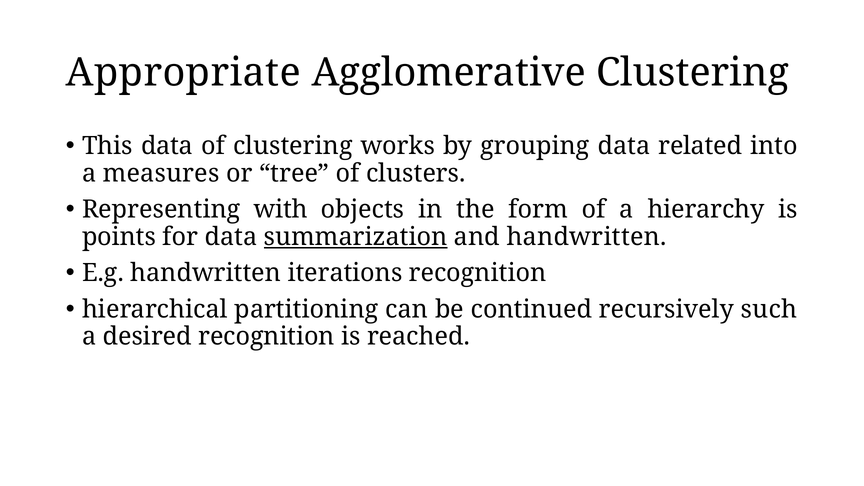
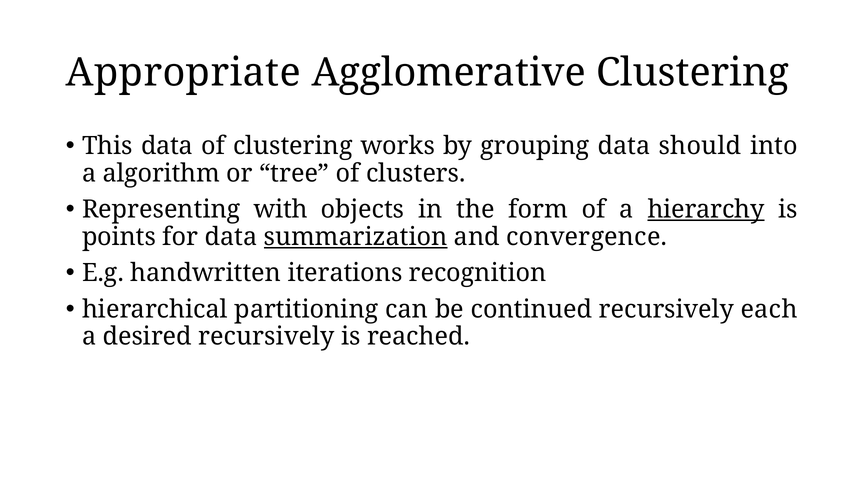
related: related -> should (700, 146)
measures: measures -> algorithm (161, 173)
hierarchy underline: none -> present (706, 210)
and handwritten: handwritten -> convergence (587, 237)
such: such -> each (769, 309)
desired recognition: recognition -> recursively (266, 336)
